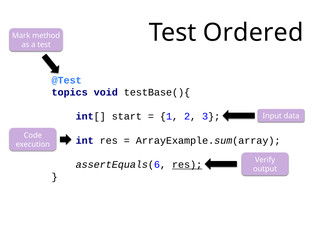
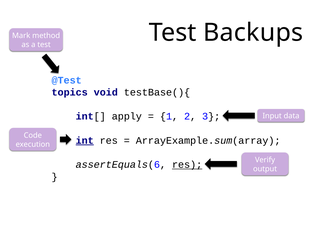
Ordered: Ordered -> Backups (253, 33)
start: start -> apply (127, 116)
int underline: none -> present (85, 140)
